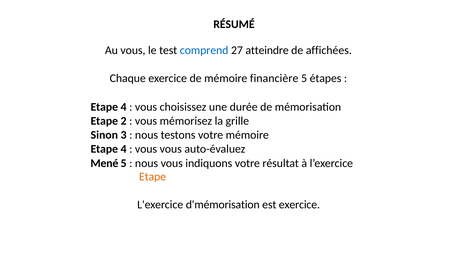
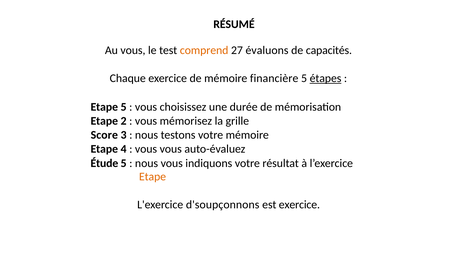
comprend colour: blue -> orange (204, 50)
27 atteindre: atteindre -> évaluons (267, 50)
affichées: affichées -> capacités (329, 50)
étapes underline: none -> present (326, 79)
4: 4 -> 5 (124, 107)
Sinon: Sinon -> Score (104, 135)
Mené: Mené -> Étude (104, 163)
d'mémorisation: d'mémorisation -> d'soupçonnons (223, 205)
